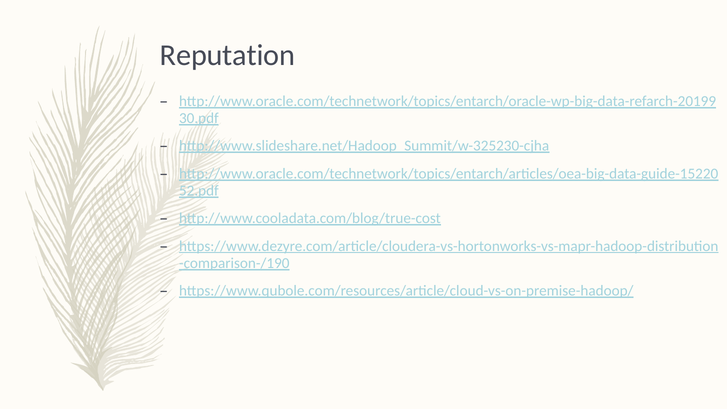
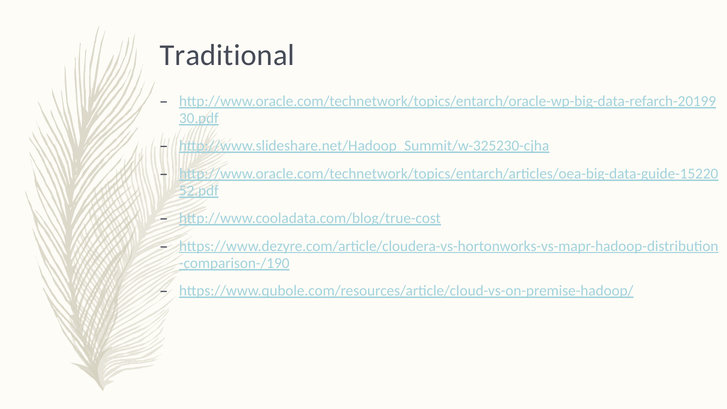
Reputation: Reputation -> Traditional (227, 55)
